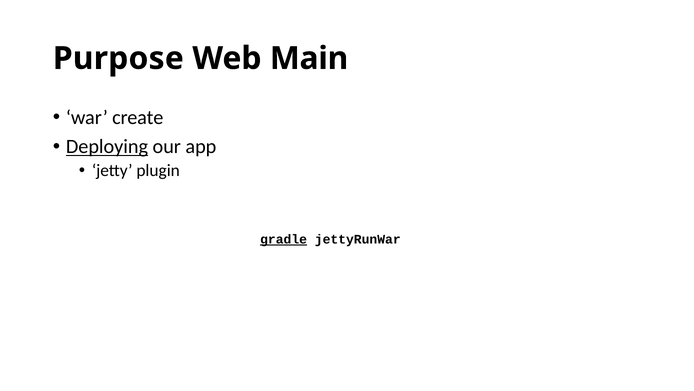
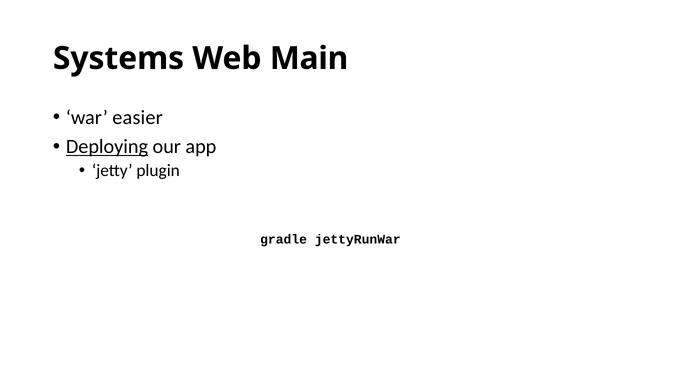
Purpose: Purpose -> Systems (118, 58)
create: create -> easier (138, 117)
gradle underline: present -> none (284, 239)
